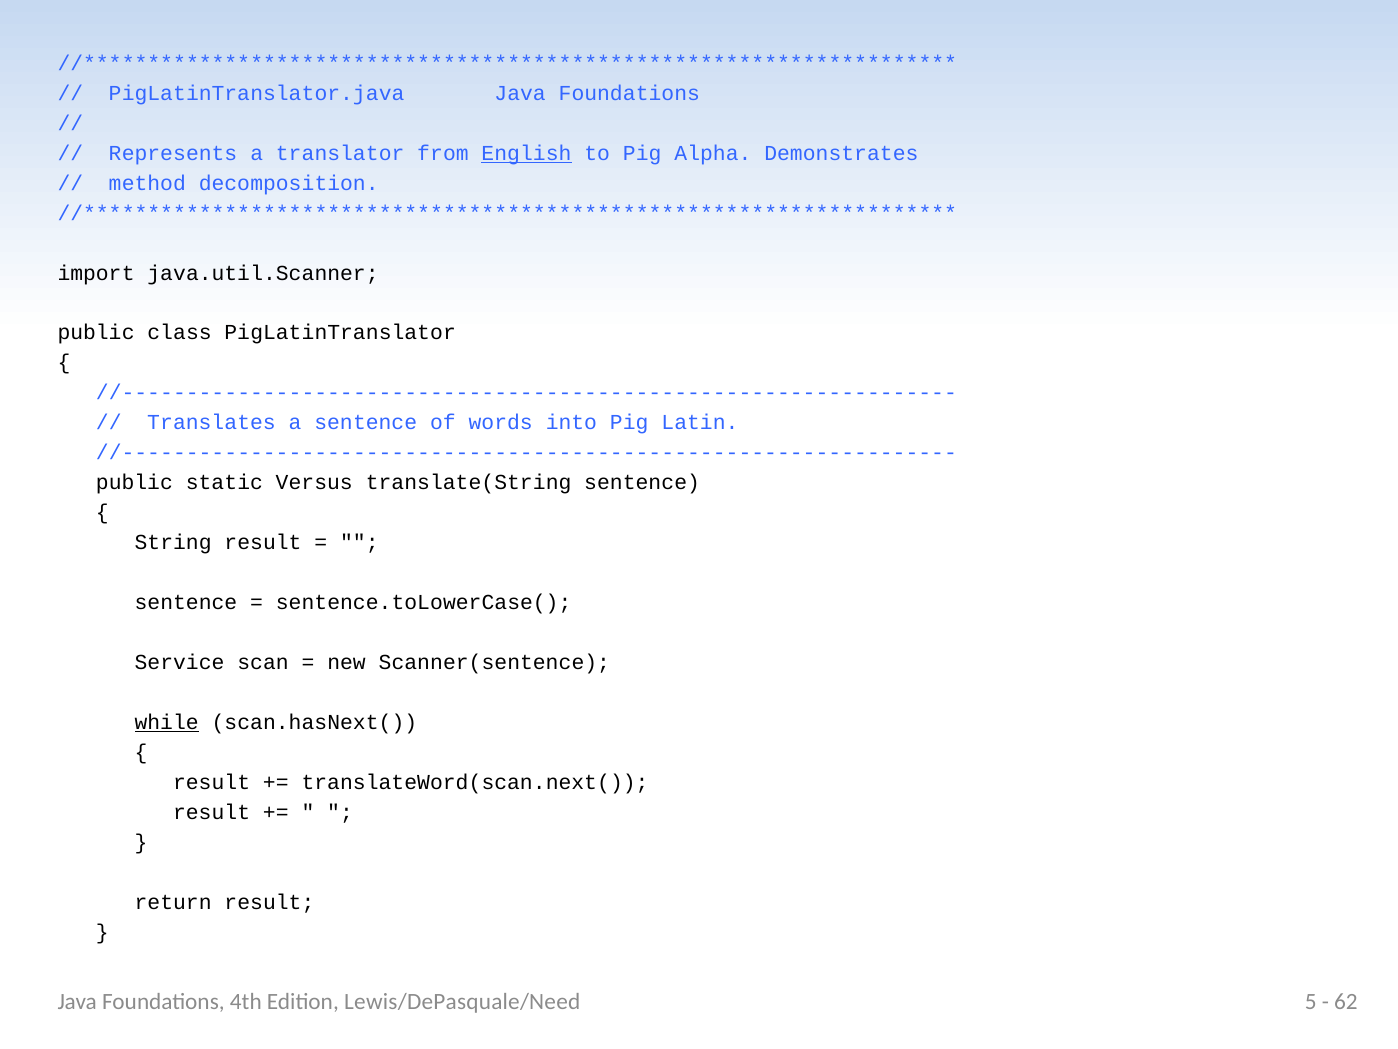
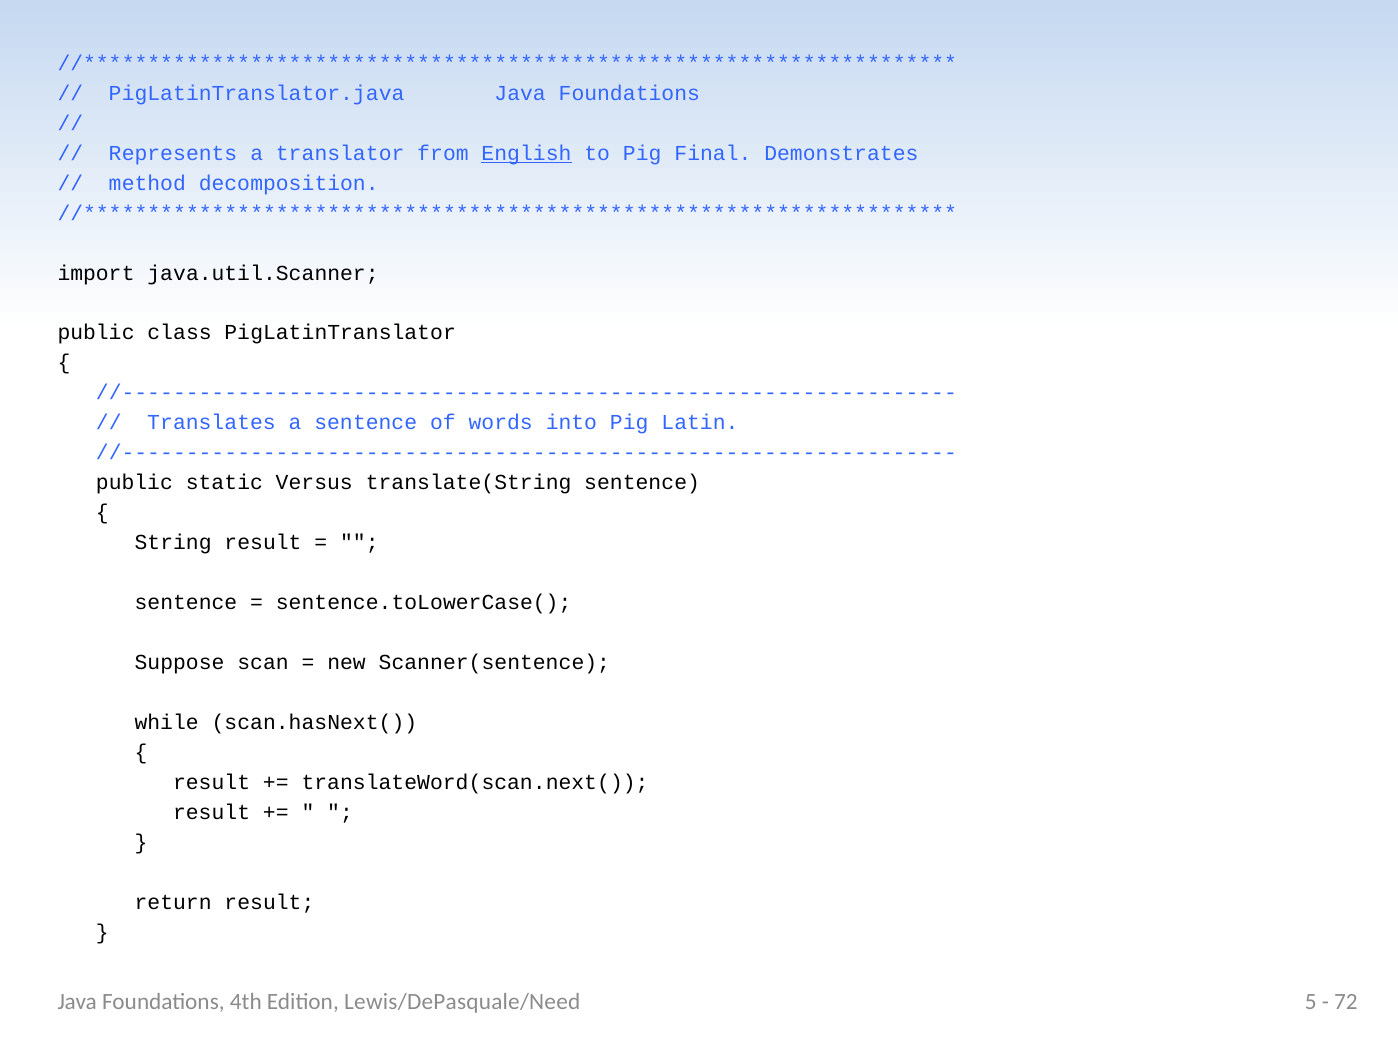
Alpha: Alpha -> Final (713, 153)
Service: Service -> Suppose (180, 662)
while underline: present -> none (167, 722)
62: 62 -> 72 (1346, 1001)
